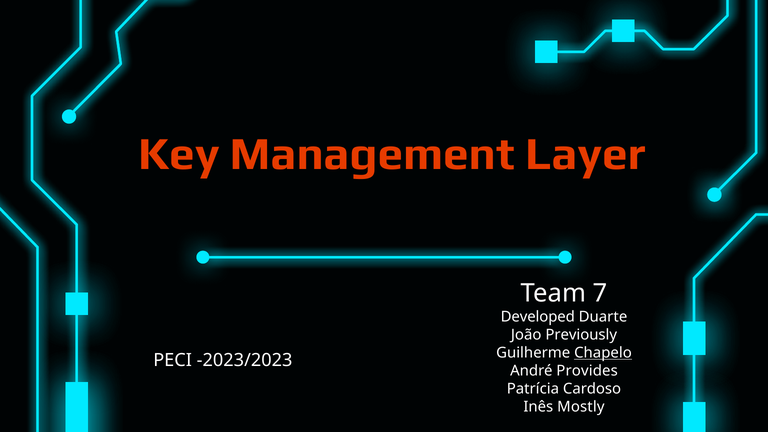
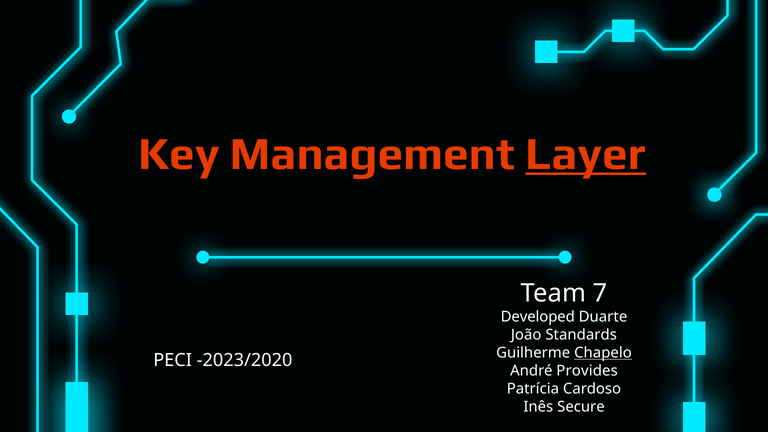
Layer underline: none -> present (586, 154)
Previously: Previously -> Standards (581, 335)
-2023/2023: -2023/2023 -> -2023/2020 (245, 360)
Mostly: Mostly -> Secure (581, 407)
